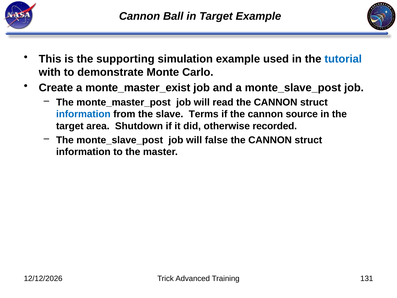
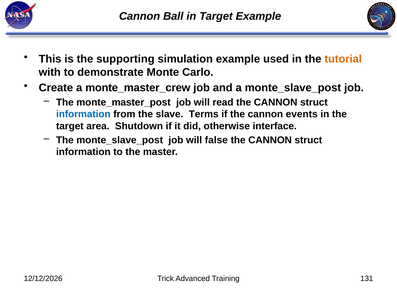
tutorial colour: blue -> orange (343, 59)
monte_master_exist: monte_master_exist -> monte_master_crew (138, 88)
source: source -> events (302, 114)
recorded: recorded -> interface (275, 126)
